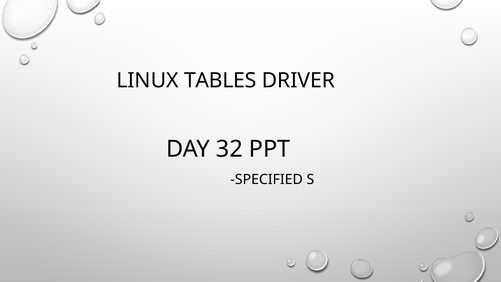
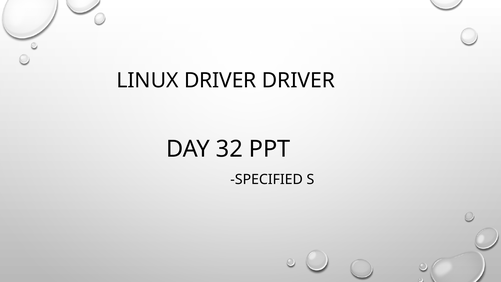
LINUX TABLES: TABLES -> DRIVER (220, 80)
